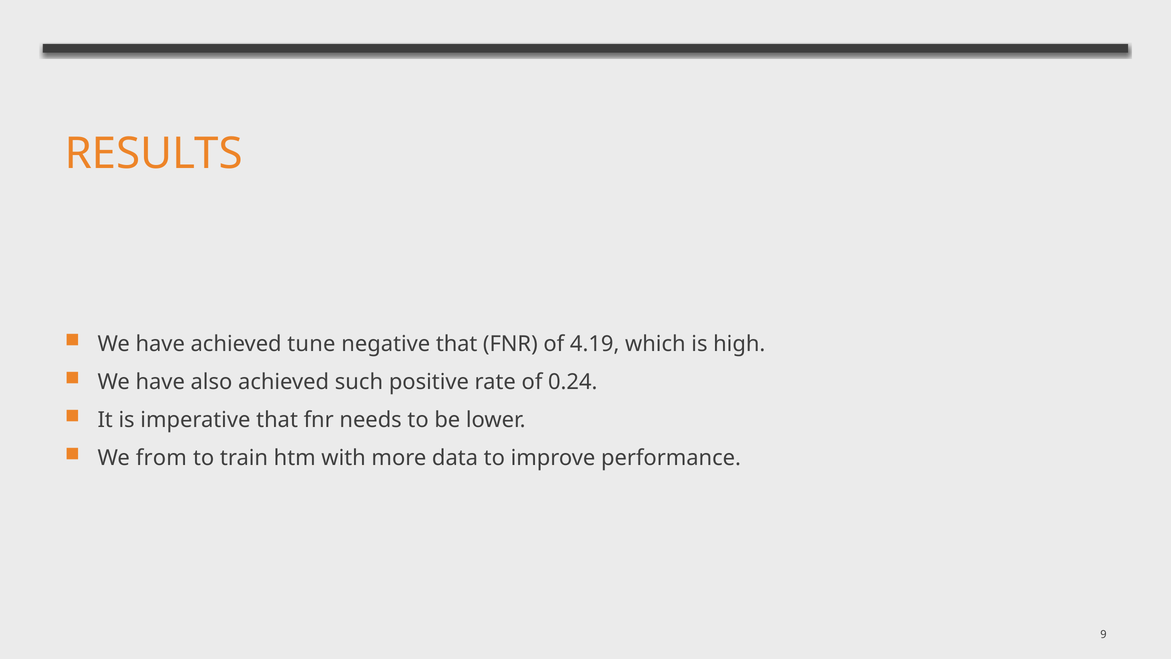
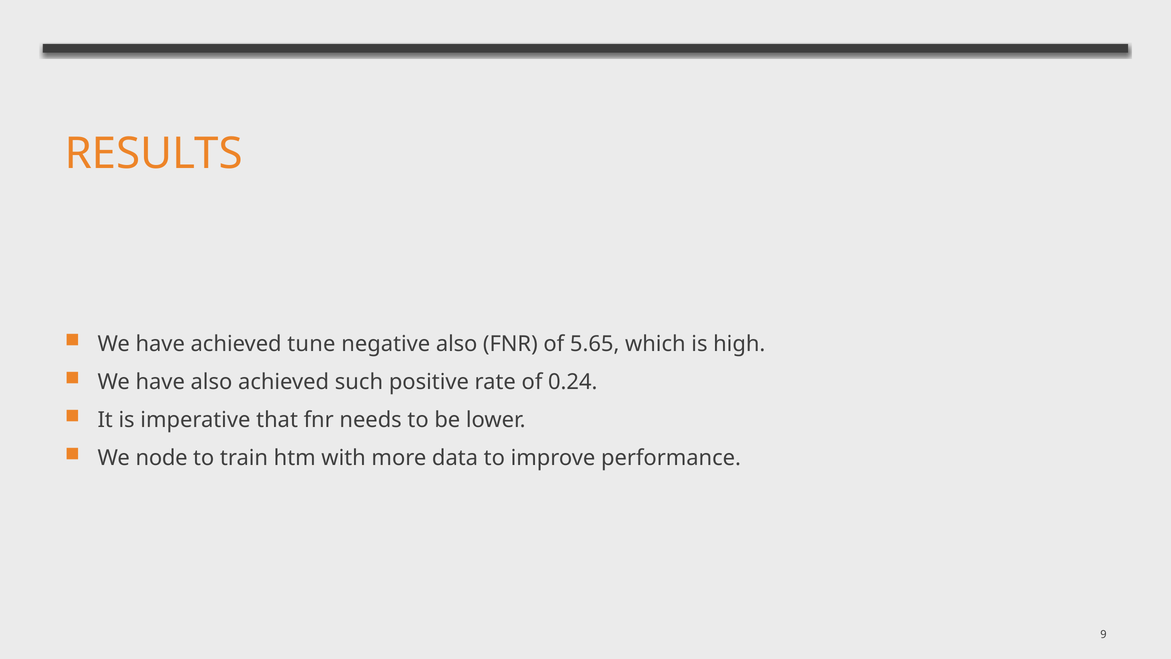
negative that: that -> also (457, 344)
4.19: 4.19 -> 5.65 (595, 344)
from: from -> node (162, 458)
